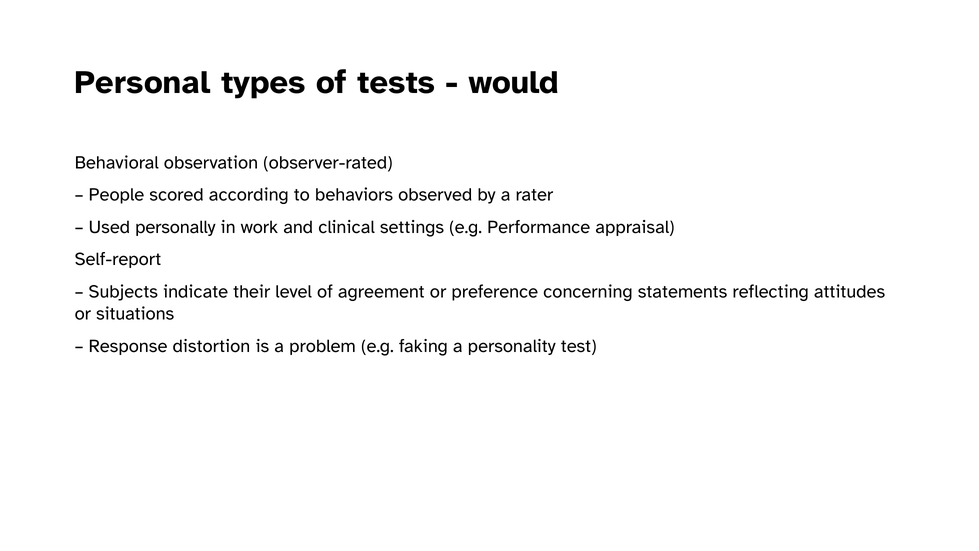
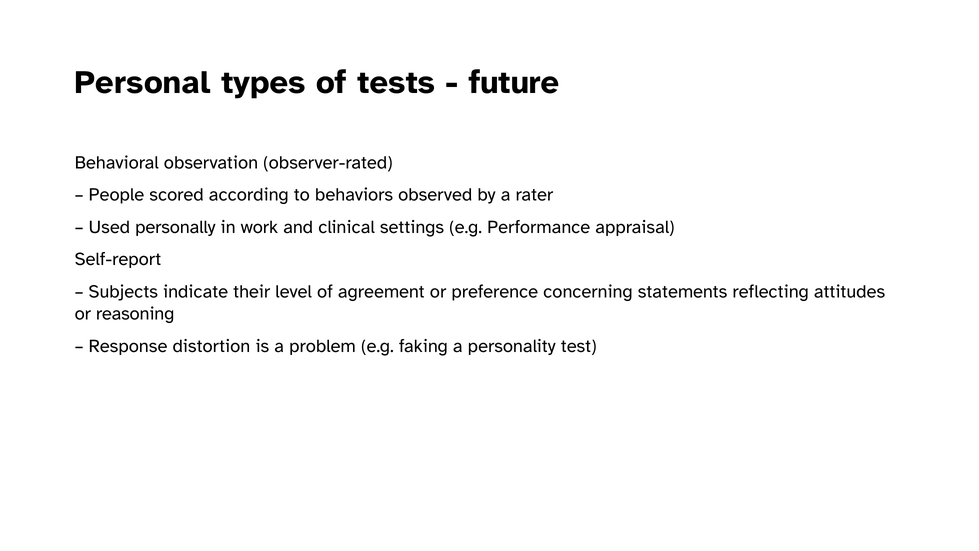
would: would -> future (514, 82)
situations: situations -> reasoning (135, 314)
